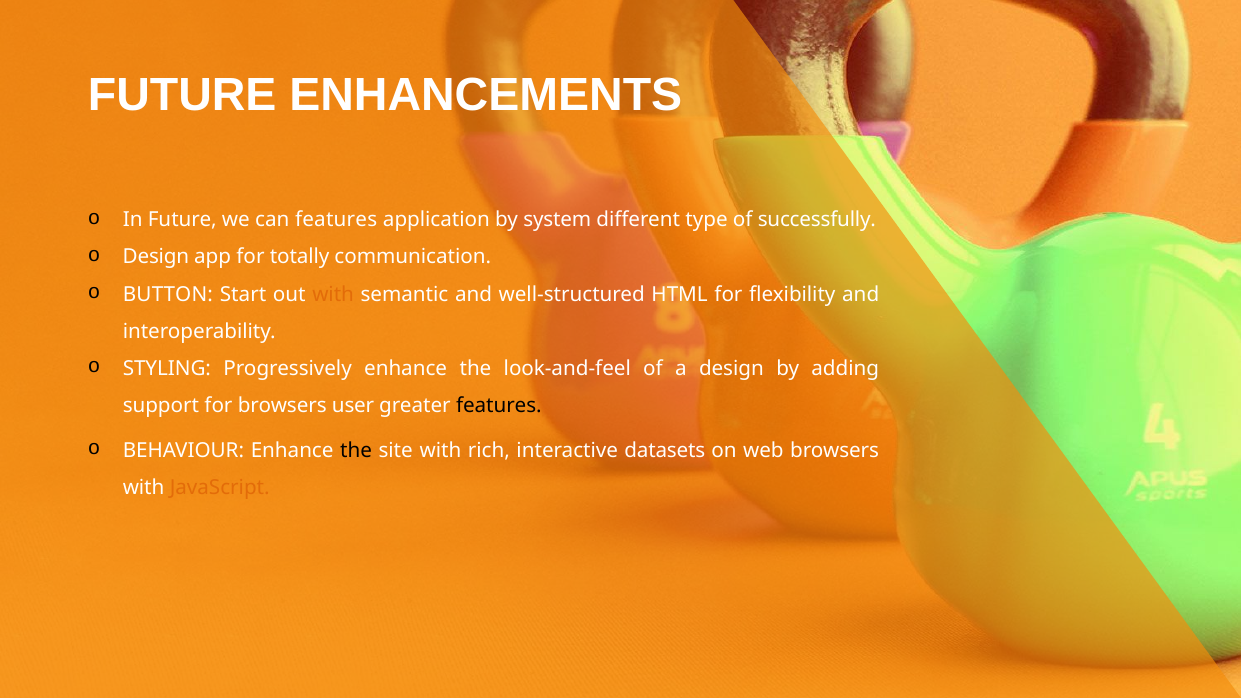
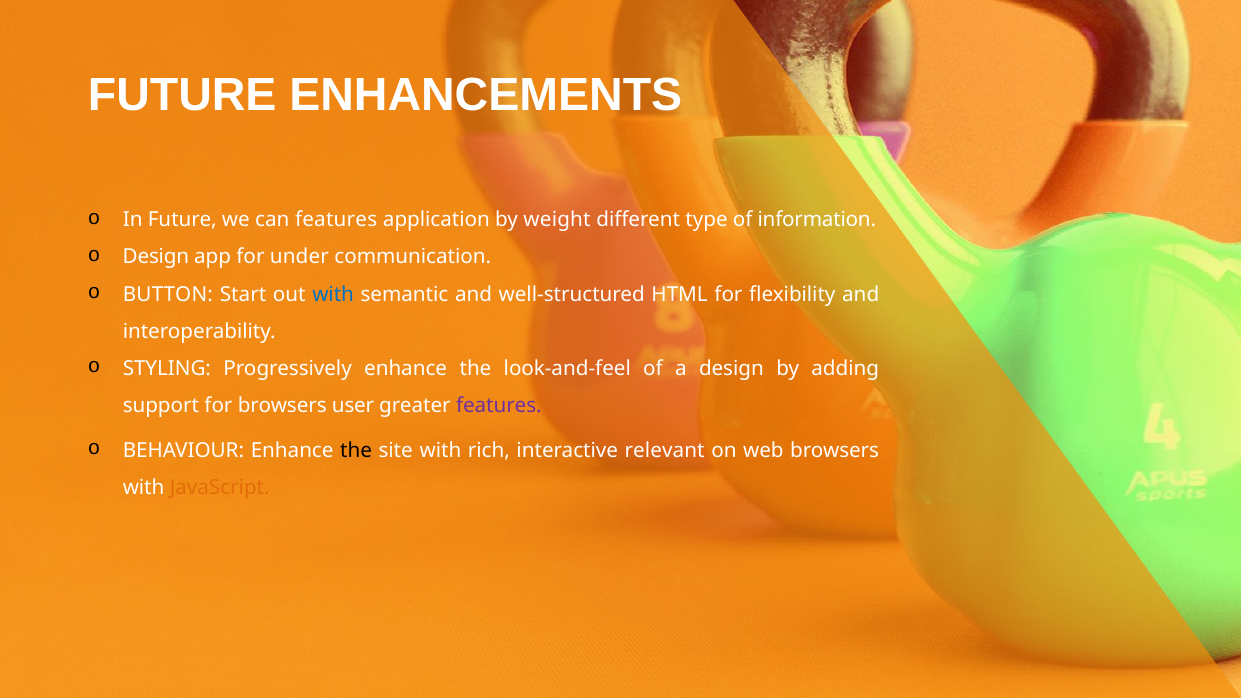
system: system -> weight (557, 220)
successfully: successfully -> information (817, 220)
totally: totally -> under (299, 257)
with colour: orange -> blue (333, 294)
features colour: black -> purple (499, 406)
datasets: datasets -> relevant (665, 451)
